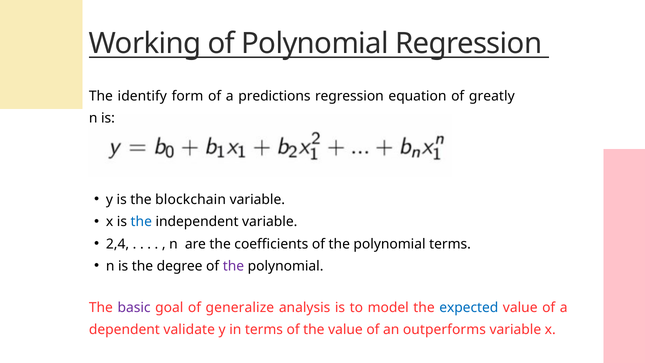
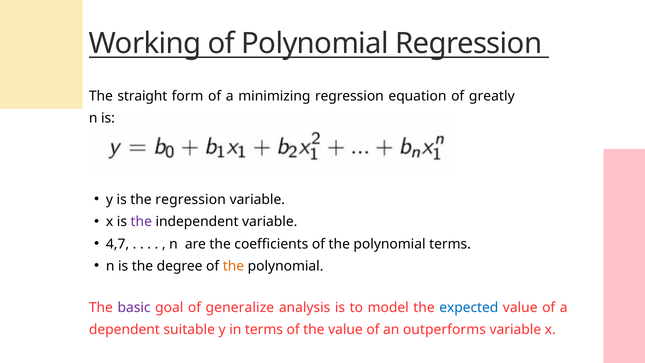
identify: identify -> straight (142, 96)
predictions: predictions -> minimizing (274, 96)
the blockchain: blockchain -> regression (191, 200)
the colour: blue -> purple (141, 222)
2,4: 2,4 -> 4,7 (118, 244)
the colour: purple -> orange (233, 266)
validate: validate -> suitable (189, 330)
